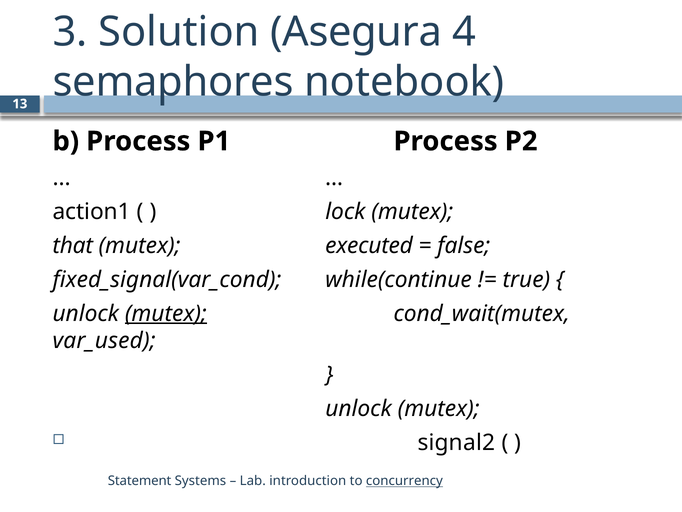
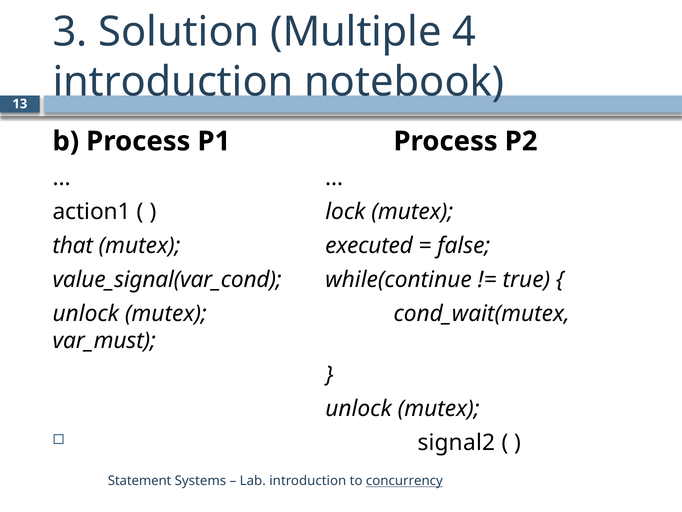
Asegura: Asegura -> Multiple (356, 32)
semaphores: semaphores -> introduction (173, 82)
fixed_signal(var_cond: fixed_signal(var_cond -> value_signal(var_cond (167, 279)
mutex underline: present -> none (166, 313)
var_used: var_used -> var_must (104, 341)
